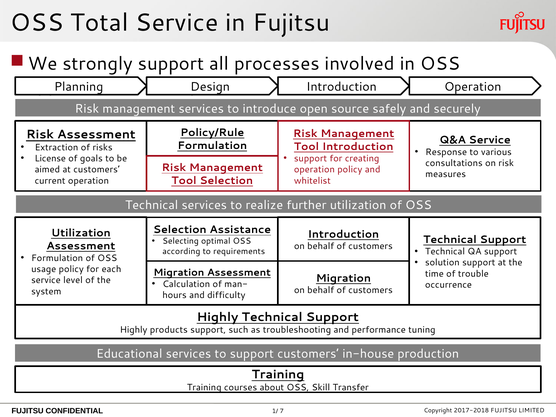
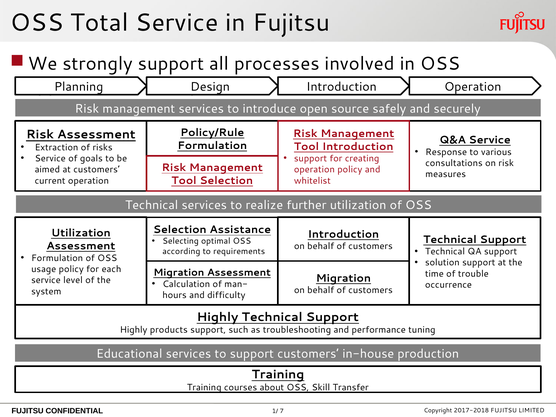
License: License -> Service (50, 158)
